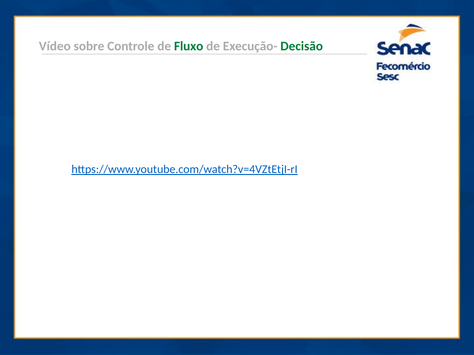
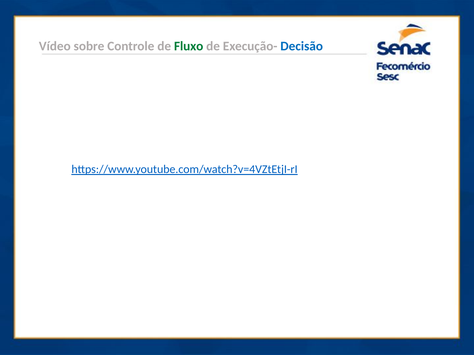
Decisão colour: green -> blue (302, 46)
